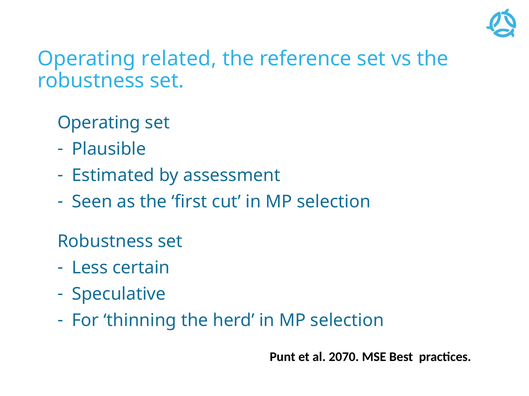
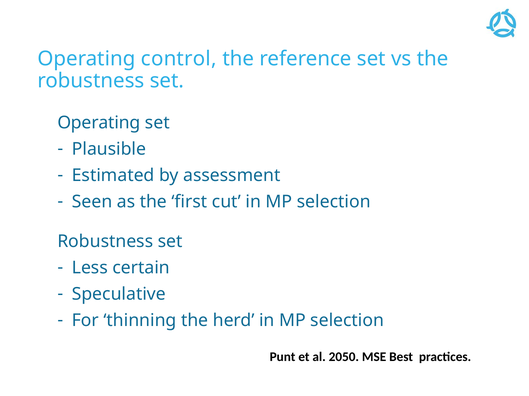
related: related -> control (179, 59)
2070: 2070 -> 2050 (344, 357)
